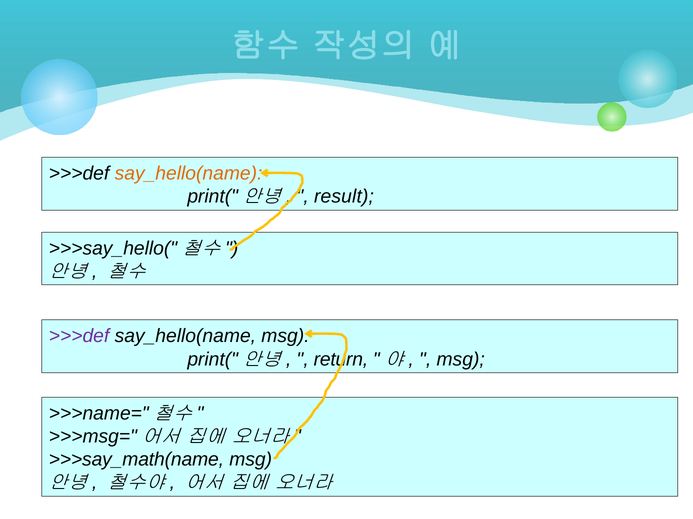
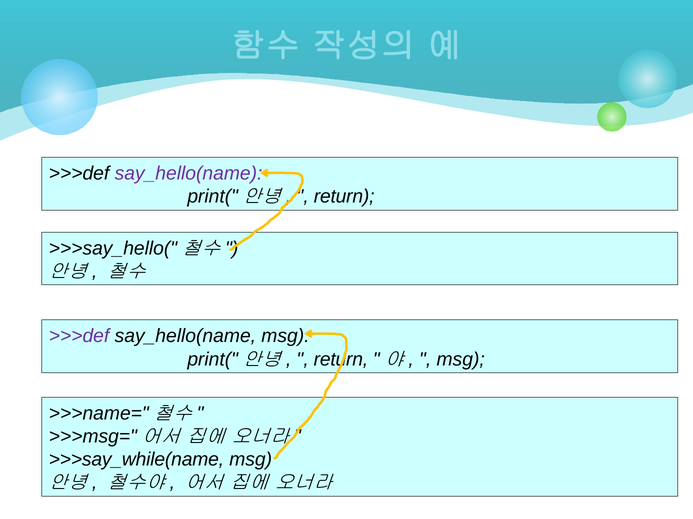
say_hello(name colour: orange -> purple (189, 174)
result: result -> return (344, 197)
>>>say_math(name: >>>say_math(name -> >>>say_while(name (136, 460)
